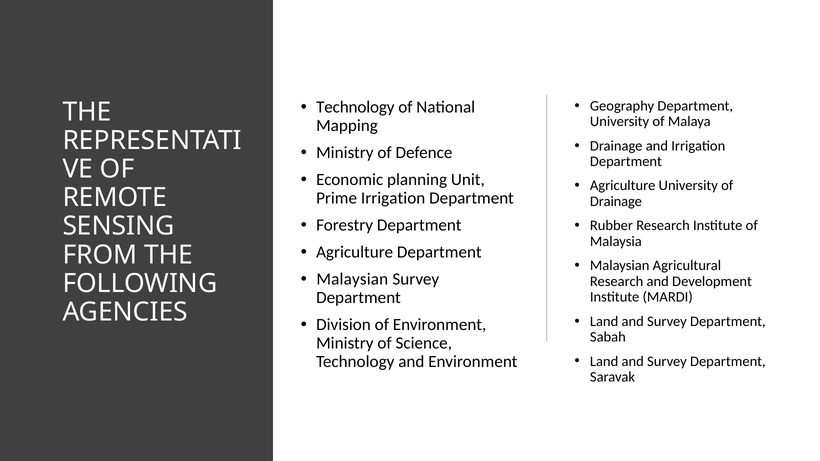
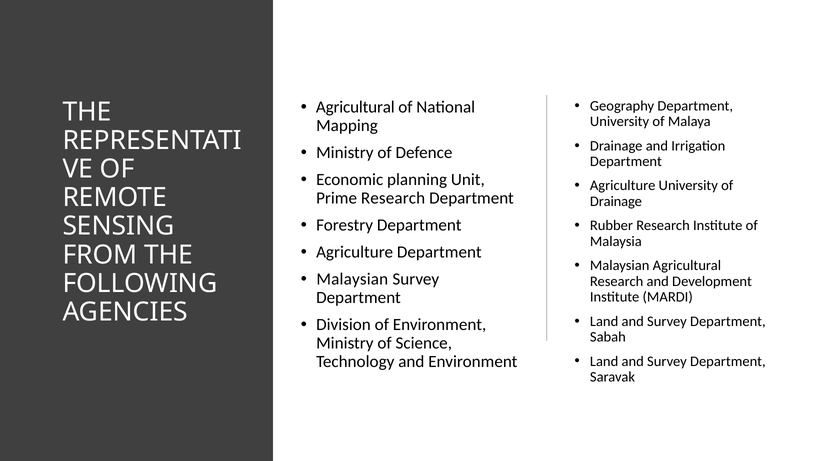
Technology: Technology -> Agricultural (355, 107)
Prime Irrigation: Irrigation -> Research (393, 198)
